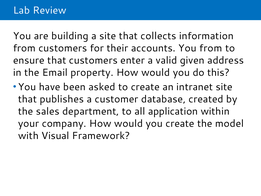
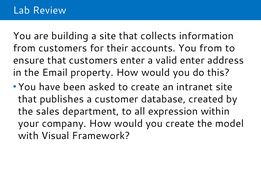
valid given: given -> enter (192, 60)
application: application -> expression (173, 111)
